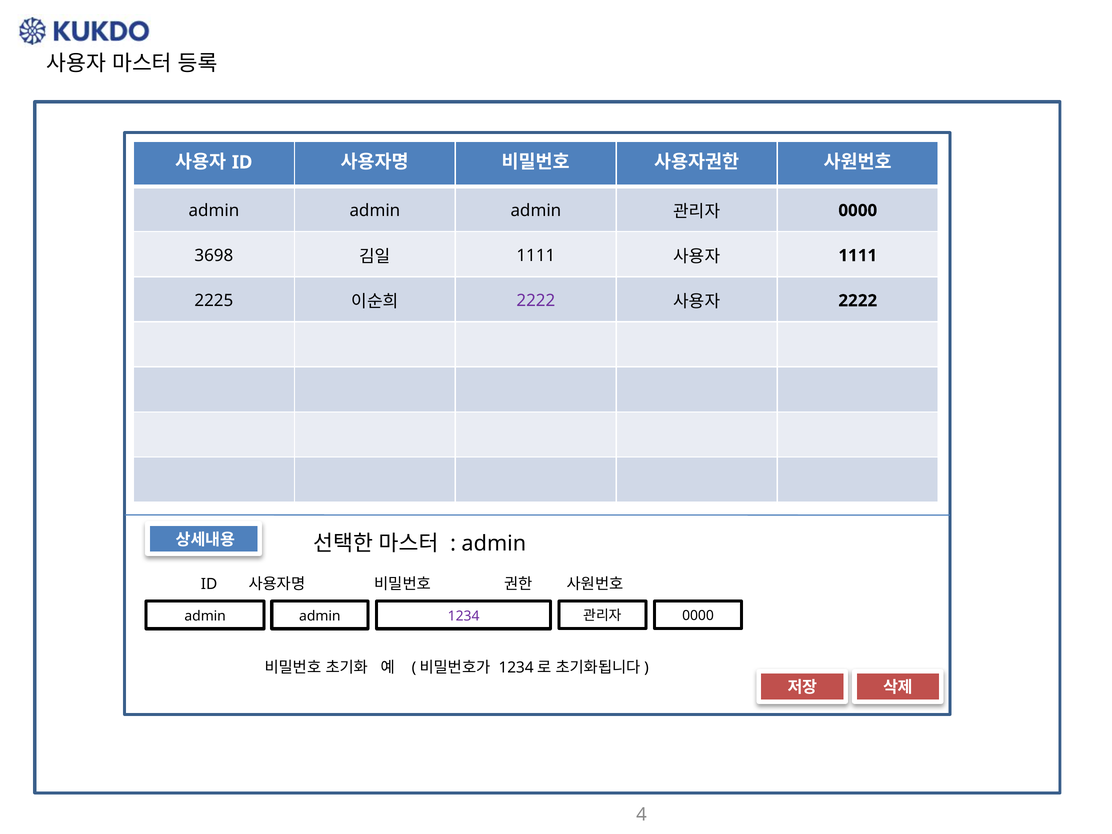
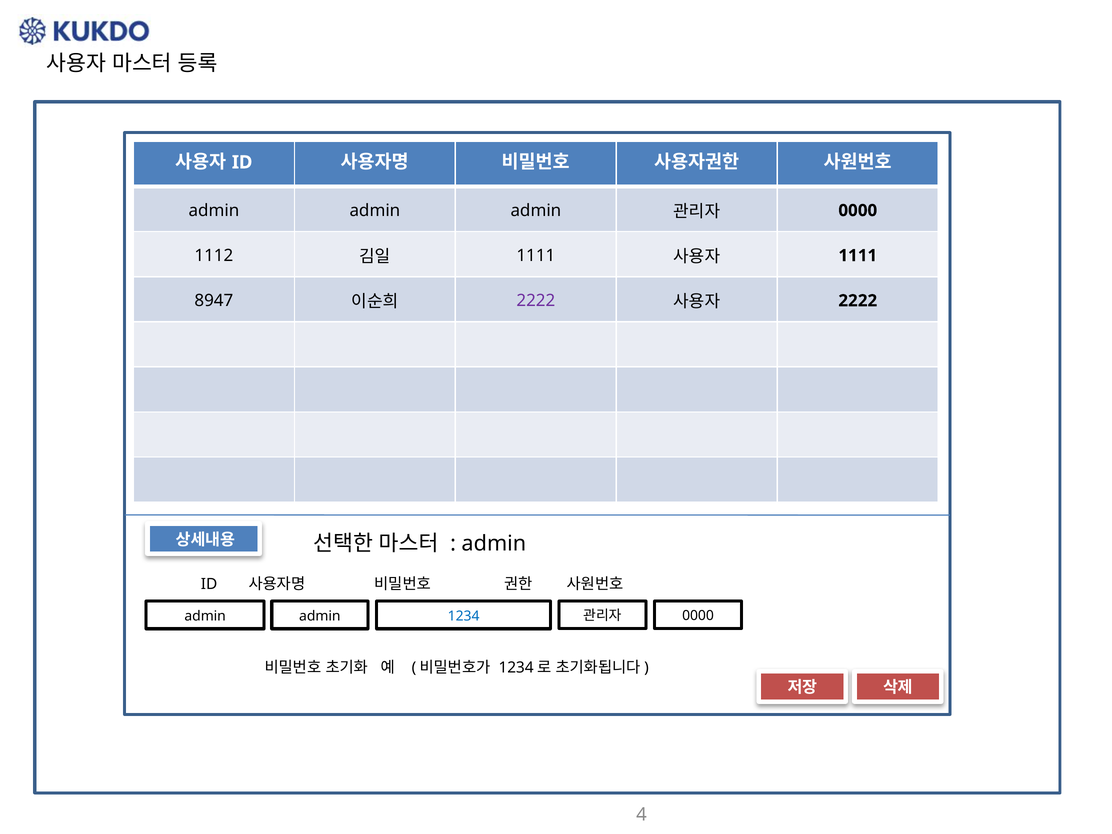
3698: 3698 -> 1112 (214, 256)
2225: 2225 -> 8947 (214, 301)
1234 colour: purple -> blue (464, 616)
